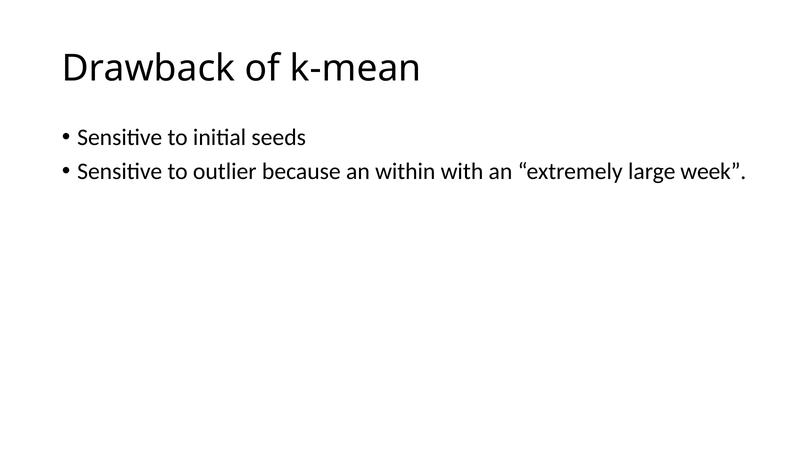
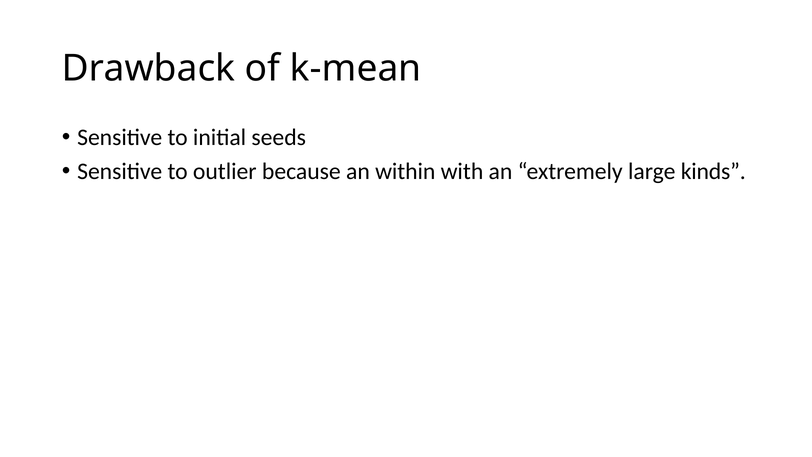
week: week -> kinds (713, 171)
